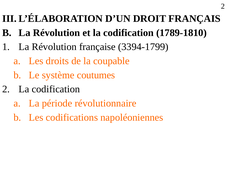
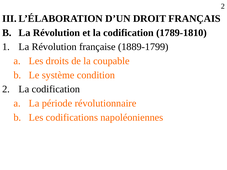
3394-1799: 3394-1799 -> 1889-1799 (143, 47)
coutumes: coutumes -> condition (96, 75)
